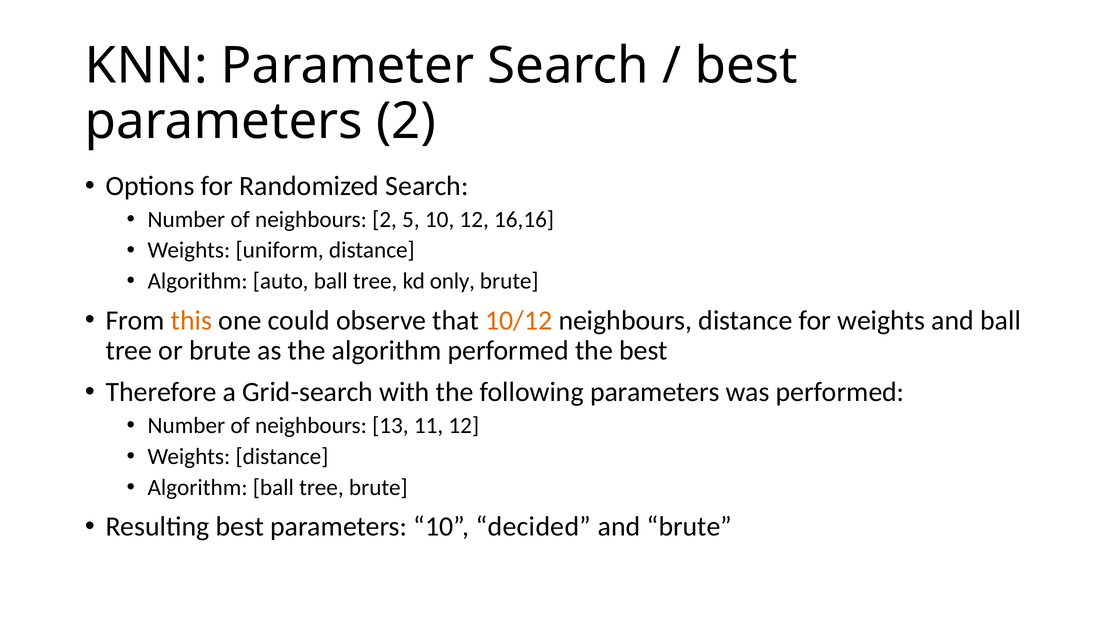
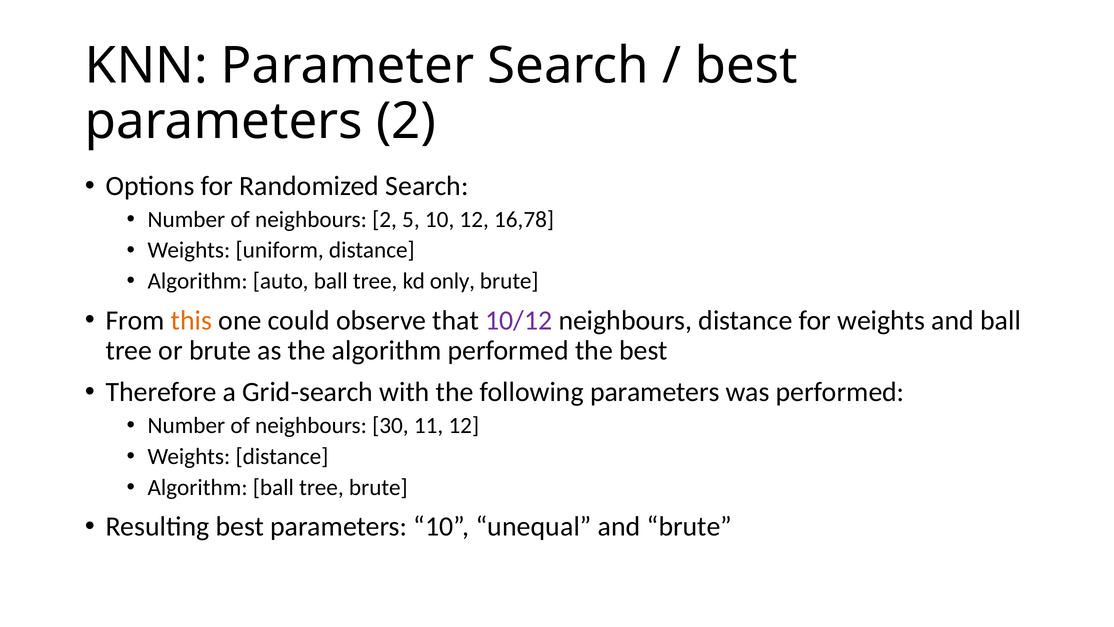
16,16: 16,16 -> 16,78 (524, 219)
10/12 colour: orange -> purple (519, 320)
13: 13 -> 30 (390, 425)
decided: decided -> unequal (534, 526)
